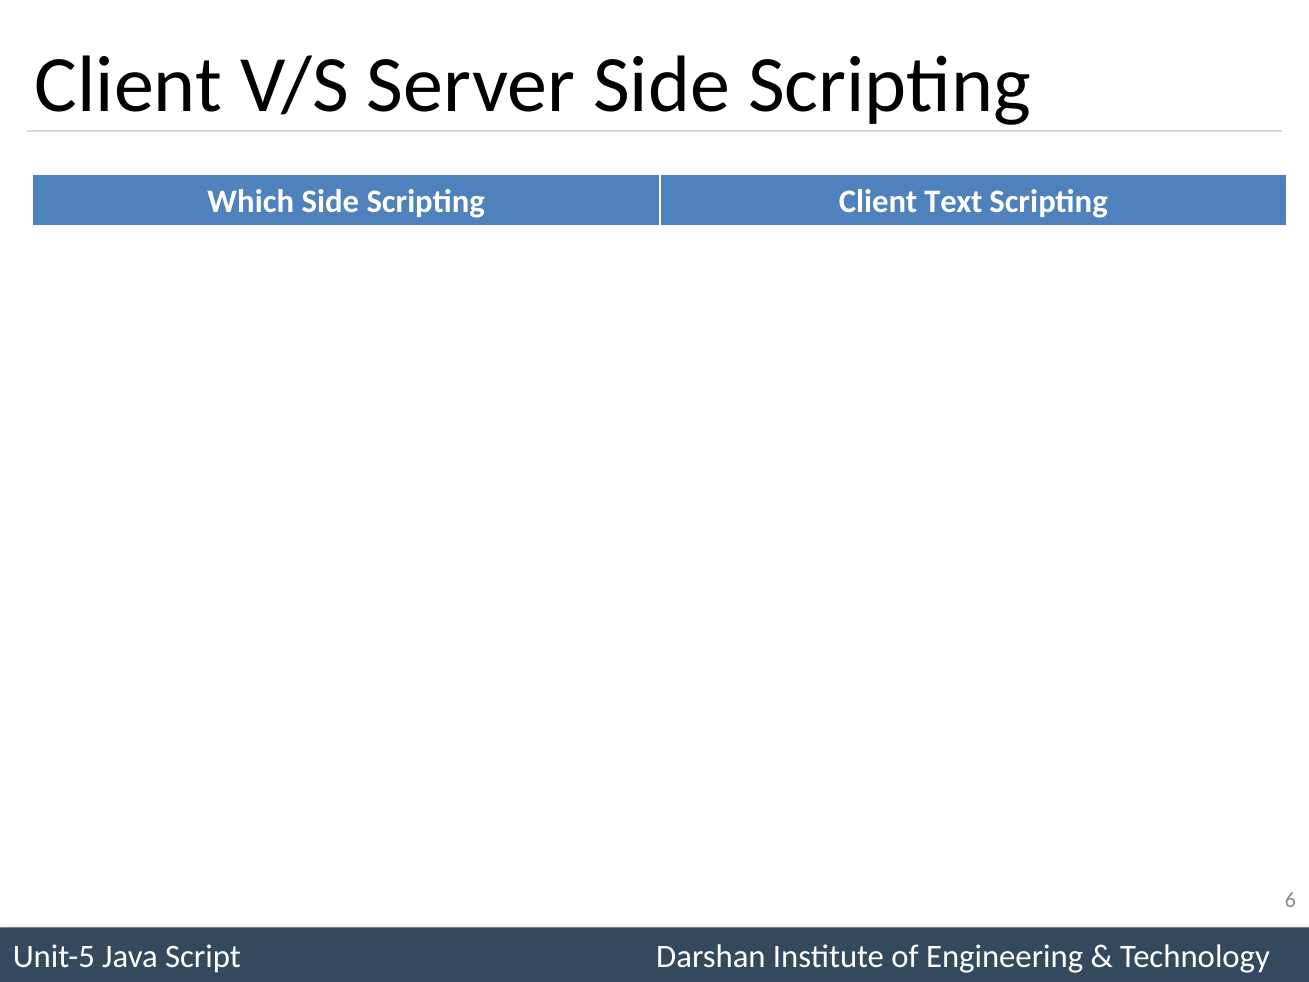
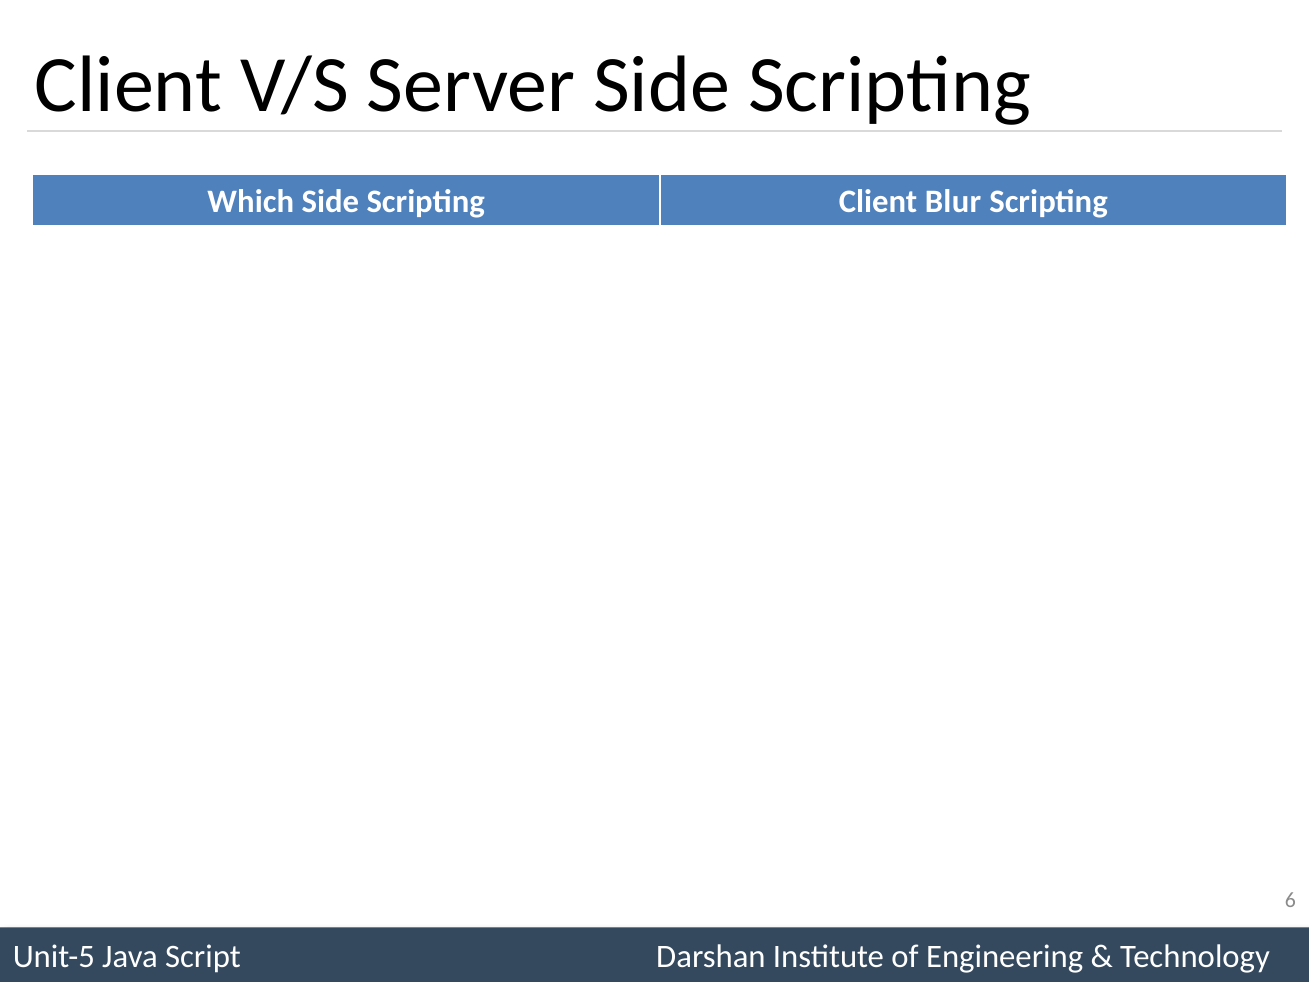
Text: Text -> Blur (953, 201)
